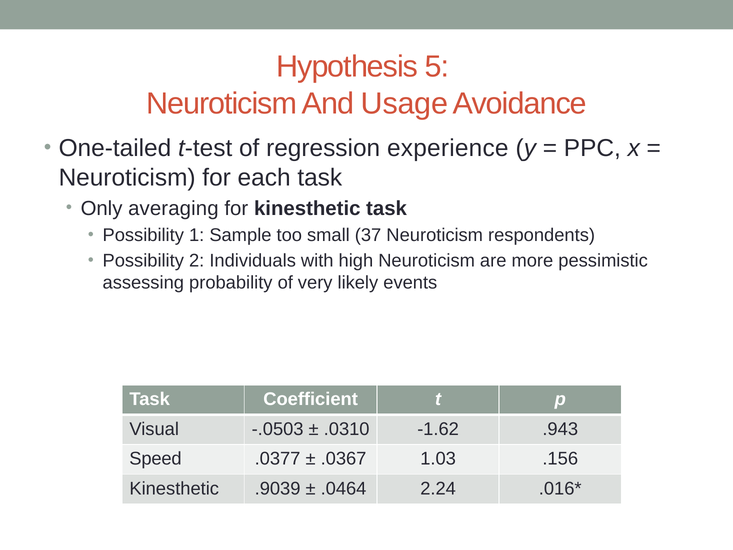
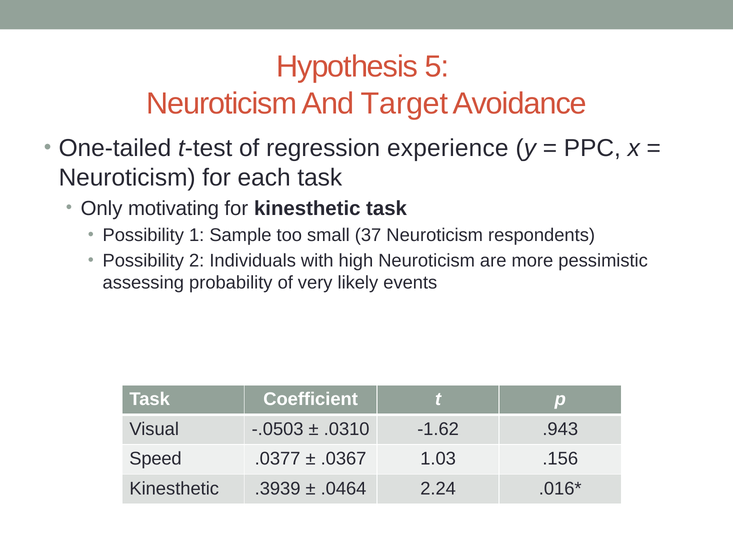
Usage: Usage -> Target (404, 104)
averaging: averaging -> motivating (174, 208)
.9039: .9039 -> .3939 (278, 488)
